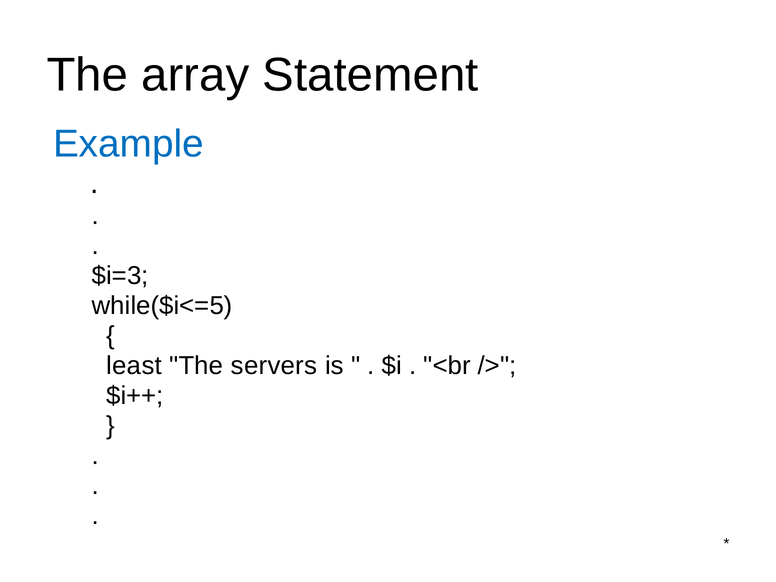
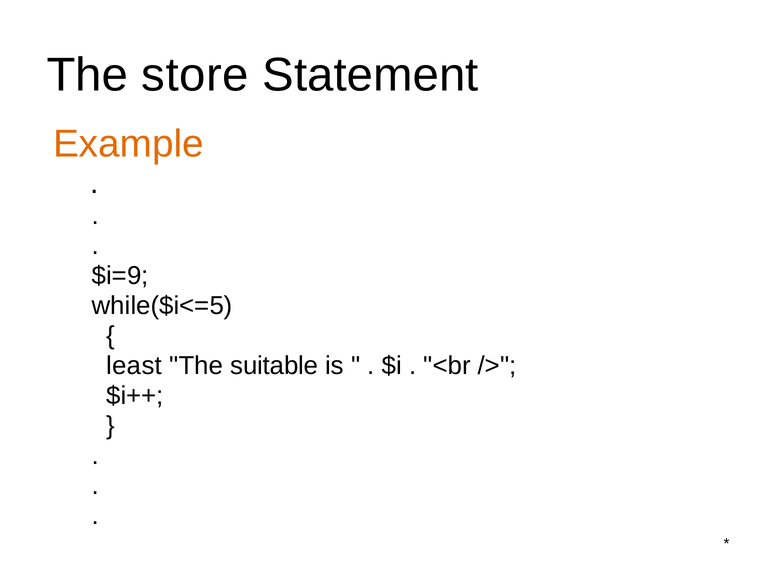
array: array -> store (195, 75)
Example colour: blue -> orange (128, 144)
$i=3: $i=3 -> $i=9 (120, 276)
servers: servers -> suitable (274, 366)
